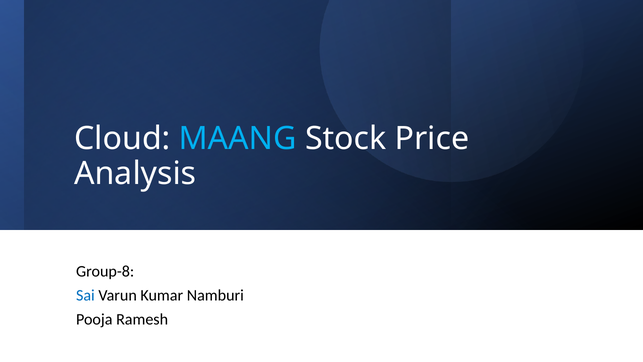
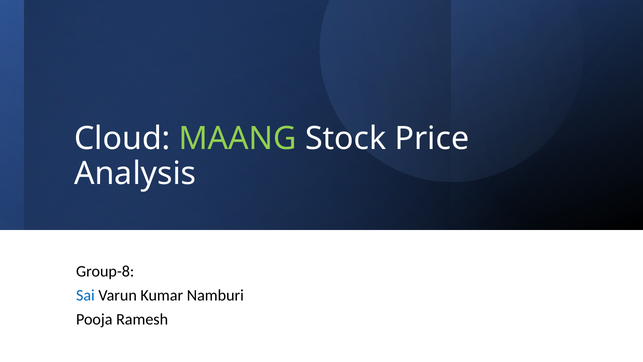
MAANG colour: light blue -> light green (238, 139)
